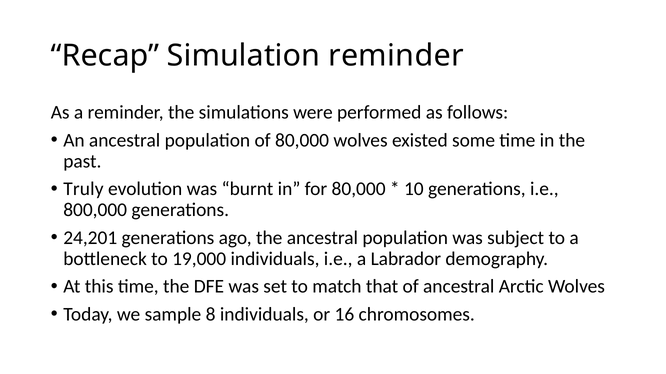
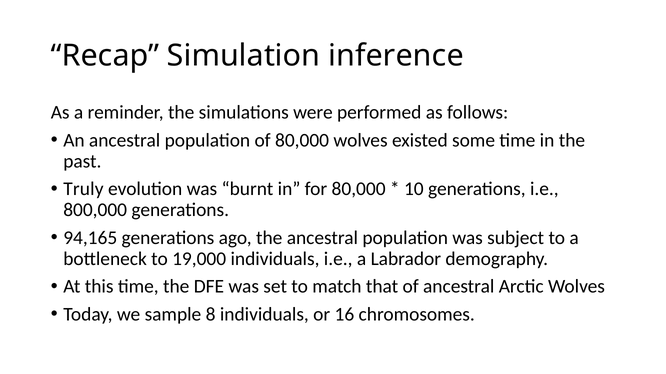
Simulation reminder: reminder -> inference (396, 56)
24,201: 24,201 -> 94,165 (90, 238)
